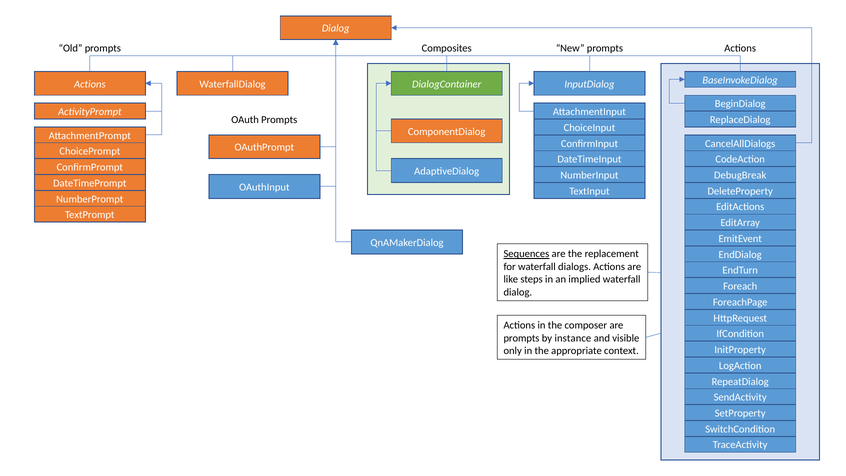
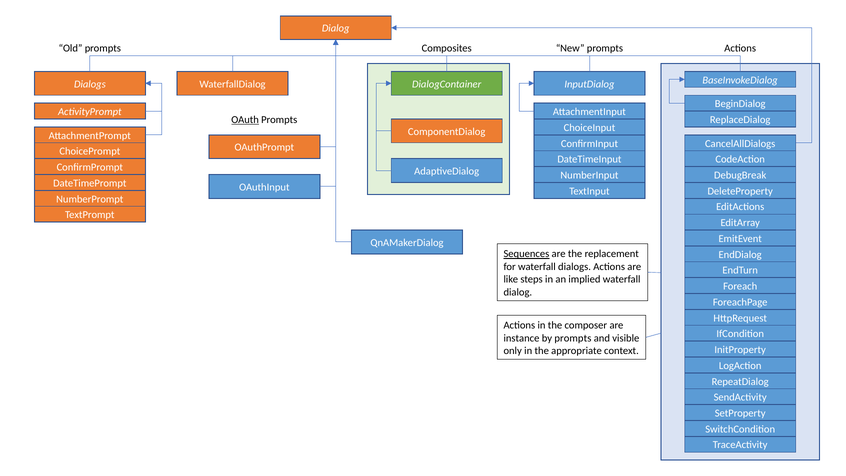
Actions: Actions -> Dialogs (90, 84)
OAuth underline: none -> present (245, 120)
prompts: prompts -> instance (521, 338)
by instance: instance -> prompts (573, 338)
